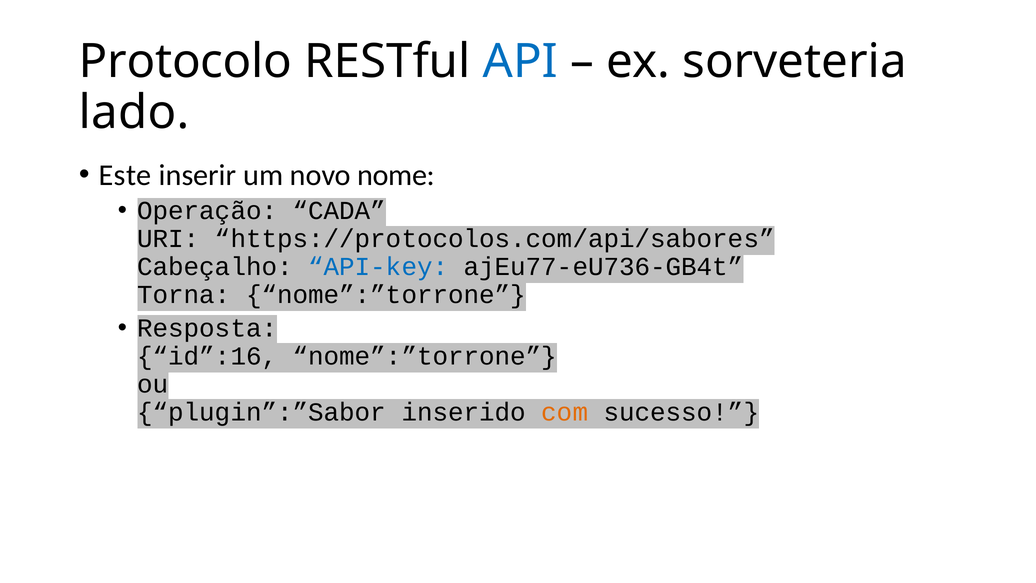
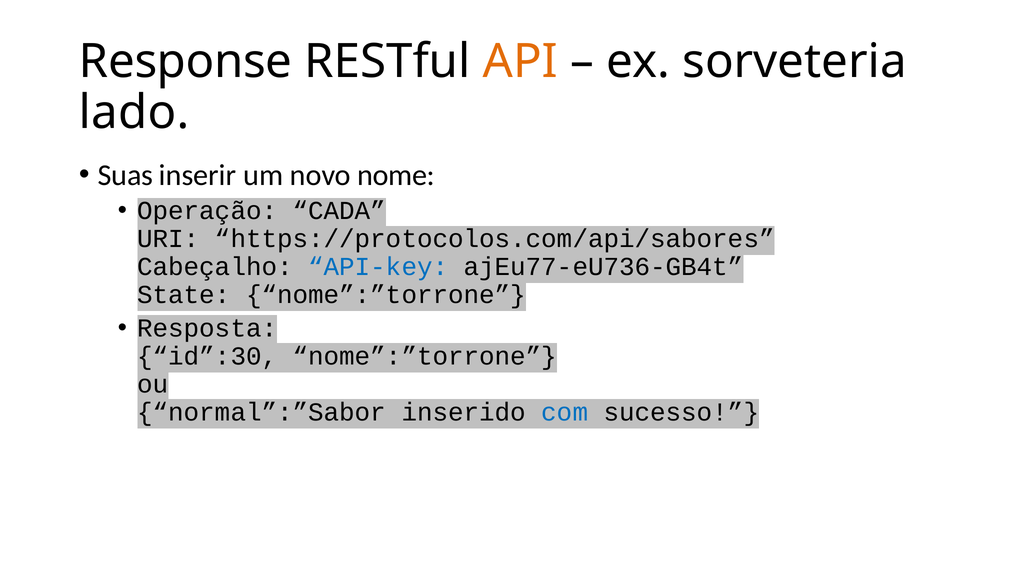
Protocolo: Protocolo -> Response (186, 61)
API colour: blue -> orange (520, 61)
Este: Este -> Suas (125, 175)
Torna: Torna -> State (184, 295)
id”:16: id”:16 -> id”:30 (207, 356)
plugin”:”Sabor: plugin”:”Sabor -> normal”:”Sabor (262, 412)
com colour: orange -> blue (565, 412)
